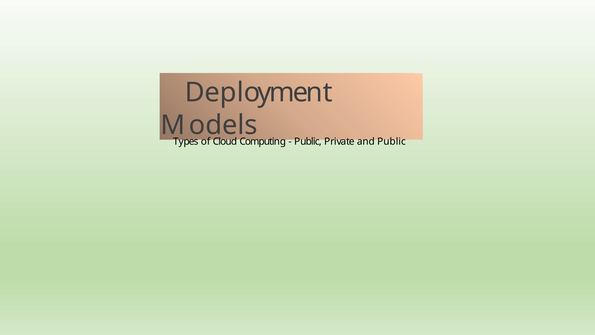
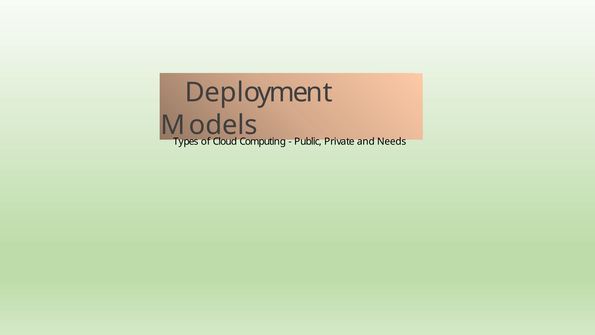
and Public: Public -> Needs (392, 142)
